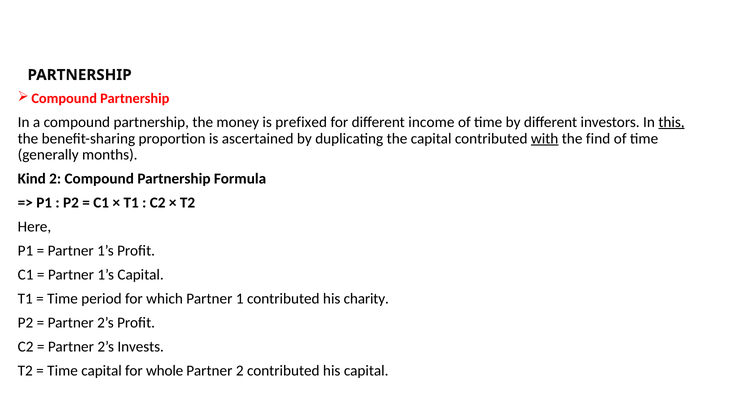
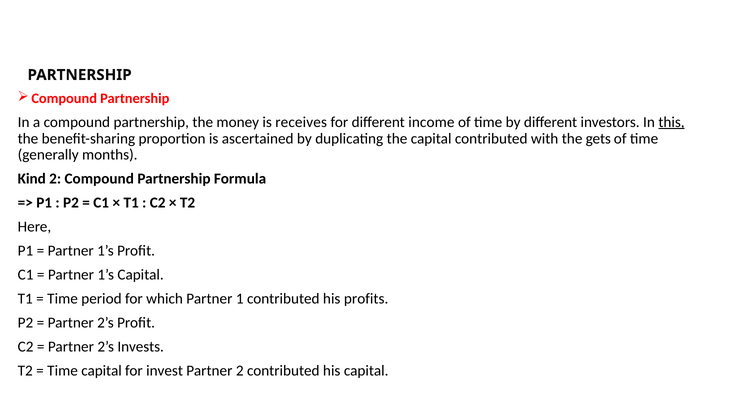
prefixed: prefixed -> receives (301, 122)
with underline: present -> none (545, 139)
find: find -> gets (598, 139)
charity: charity -> profits (366, 299)
whole: whole -> invest (165, 371)
